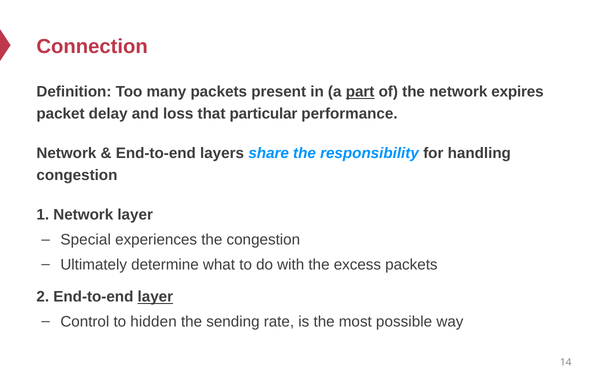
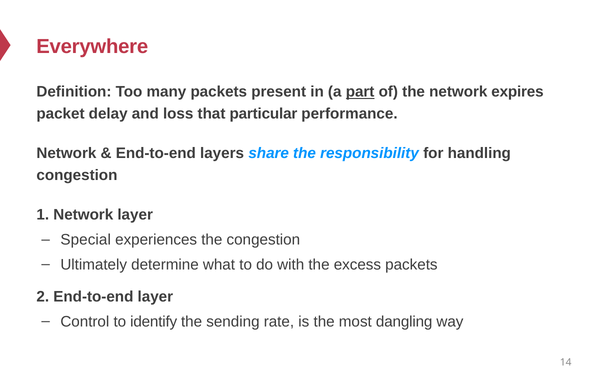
Connection: Connection -> Everywhere (92, 47)
layer underline: present -> none (155, 297)
hidden: hidden -> identify (154, 322)
possible: possible -> dangling (404, 322)
